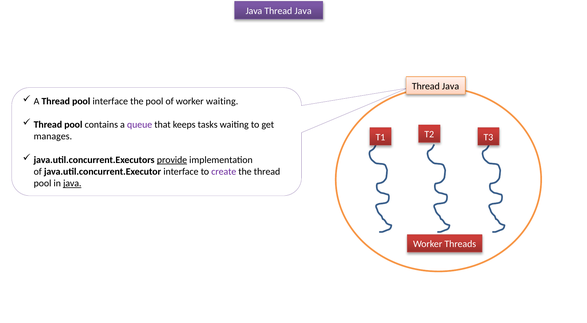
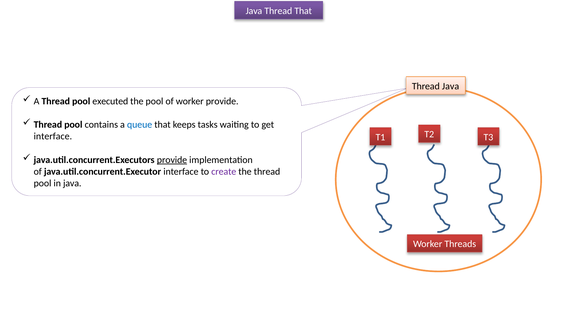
Java: Java -> That (303, 11)
pool interface: interface -> executed (110, 101)
worker waiting: waiting -> provide (222, 101)
queue colour: purple -> blue (140, 125)
manages: manages -> interface (53, 136)
java underline: present -> none (72, 183)
